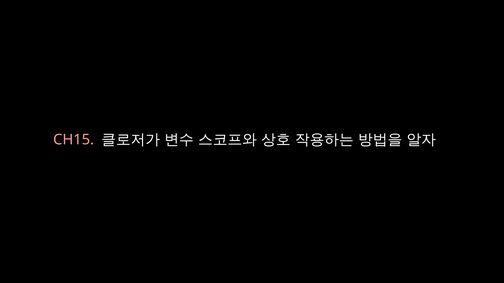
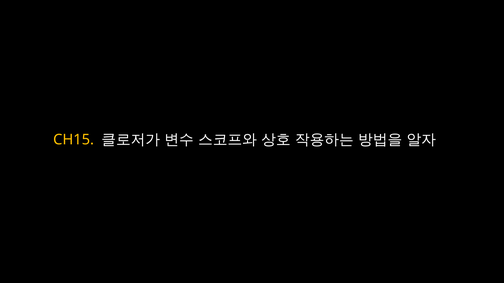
CH15 colour: pink -> yellow (74, 140)
